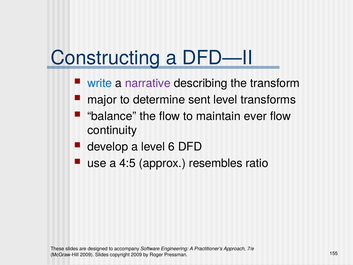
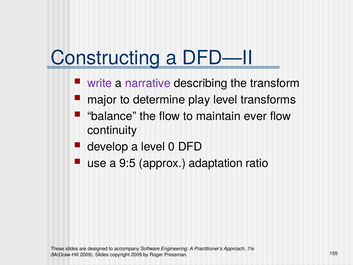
write colour: blue -> purple (100, 83)
sent: sent -> play (199, 100)
6: 6 -> 0 (171, 147)
4:5: 4:5 -> 9:5 (128, 163)
resembles: resembles -> adaptation (216, 163)
